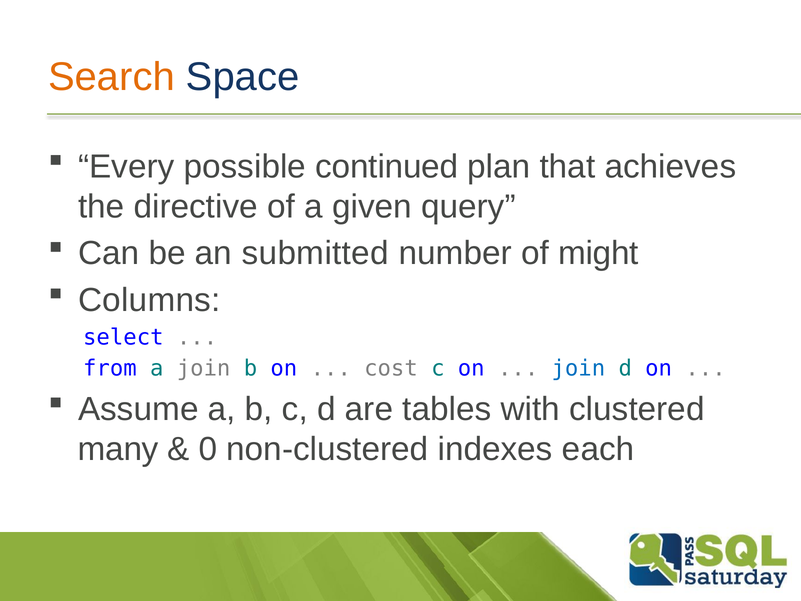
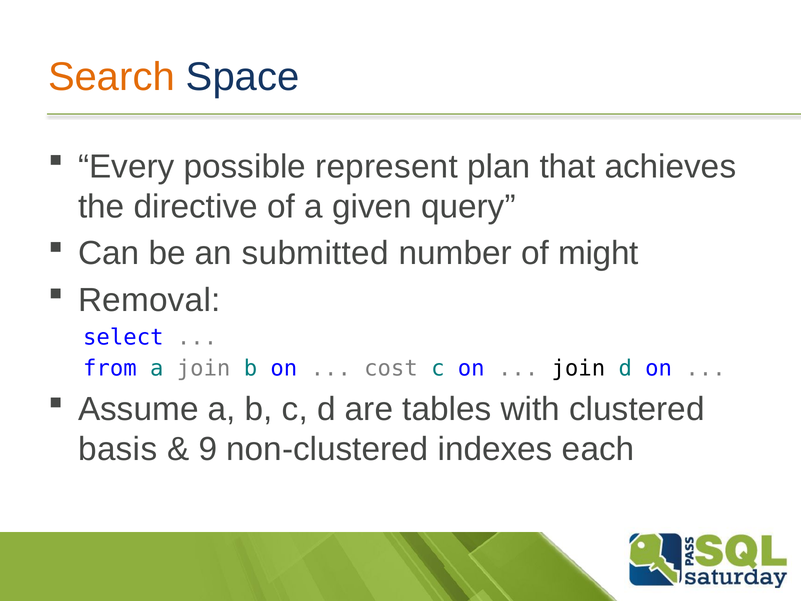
continued: continued -> represent (387, 167)
Columns: Columns -> Removal (149, 300)
join colour: blue -> black (578, 368)
many: many -> basis (118, 449)
0: 0 -> 9 (208, 449)
